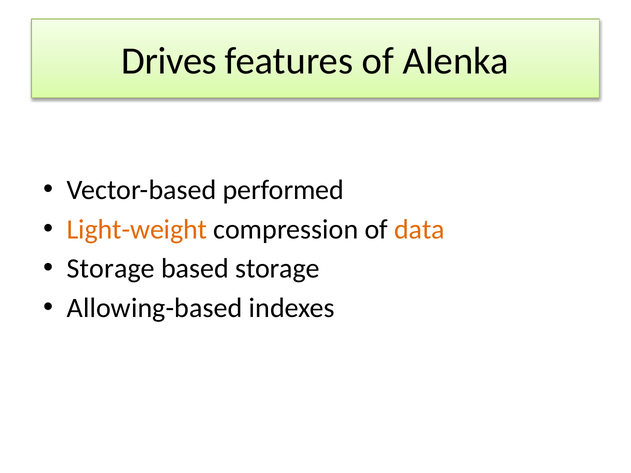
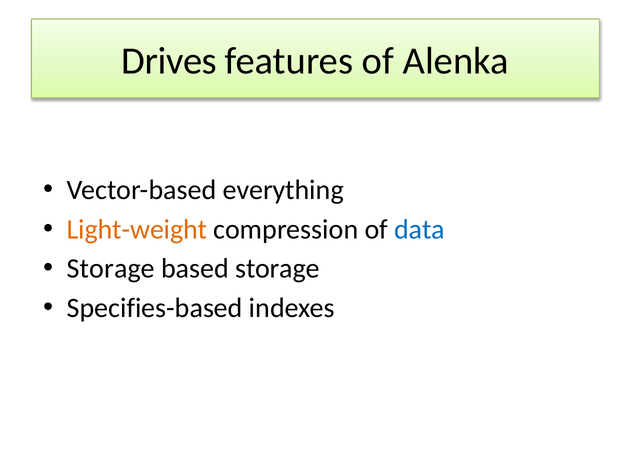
performed: performed -> everything (283, 190)
data colour: orange -> blue (420, 229)
Allowing-based: Allowing-based -> Specifies-based (155, 308)
